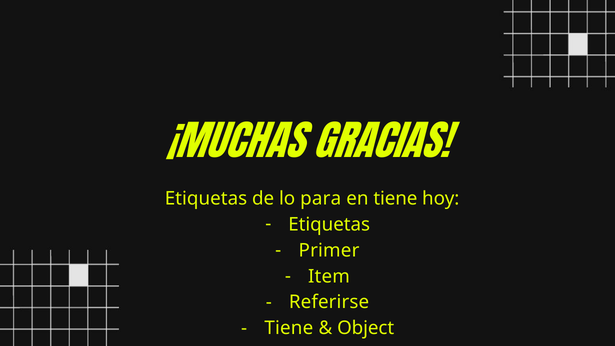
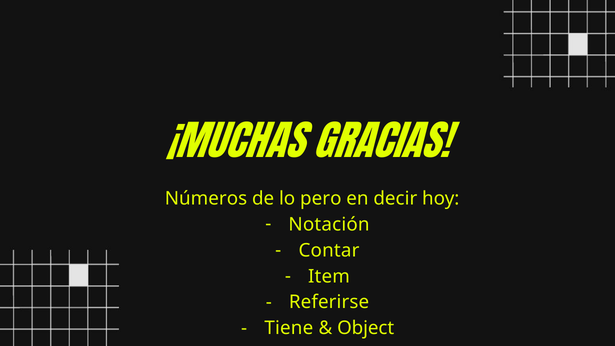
Etiquetas: Etiquetas -> Números (206, 199)
para: para -> pero (321, 199)
en tiene: tiene -> decir (395, 199)
Etiquetas: Etiquetas -> Notación (329, 224)
Primer: Primer -> Contar (329, 250)
